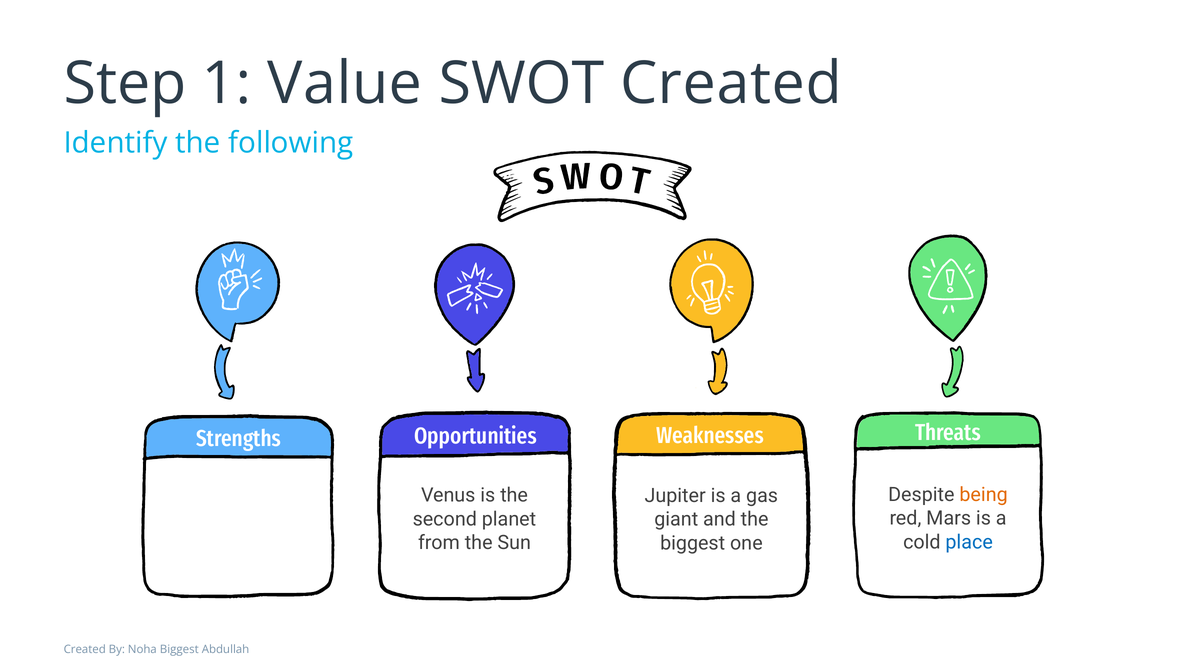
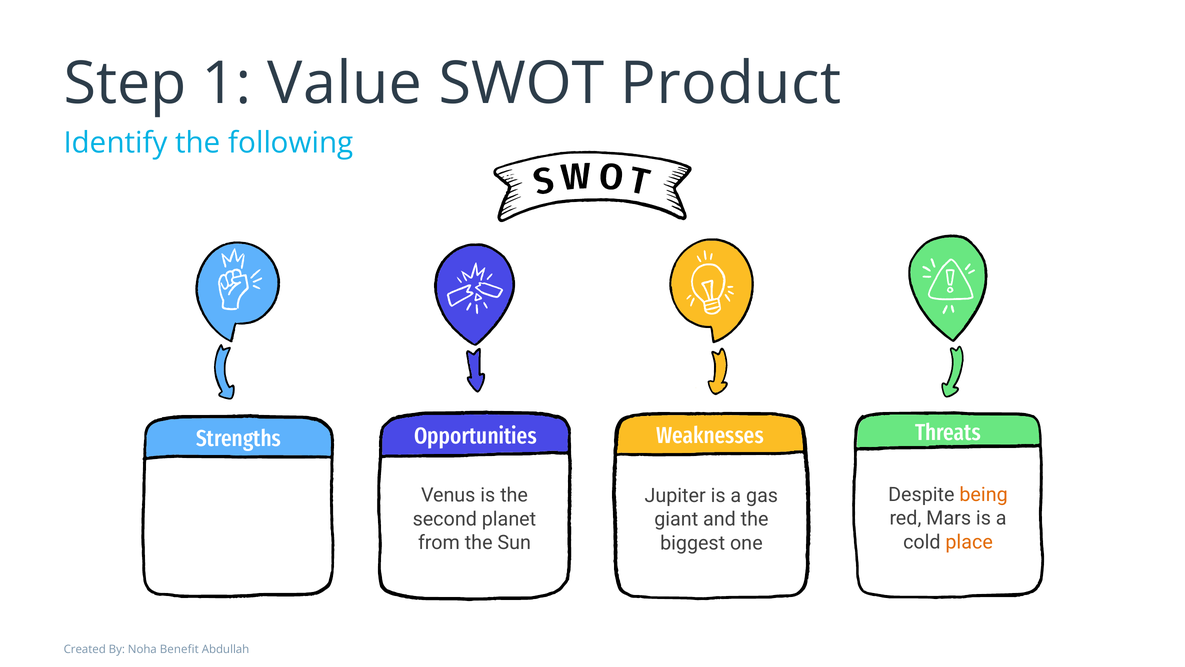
SWOT Created: Created -> Product (731, 84)
place colour: blue -> orange (969, 542)
Noha Biggest: Biggest -> Benefit (179, 649)
